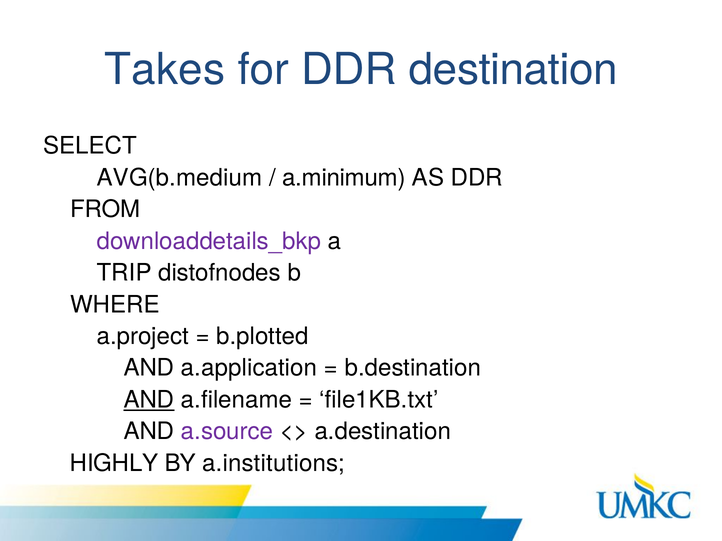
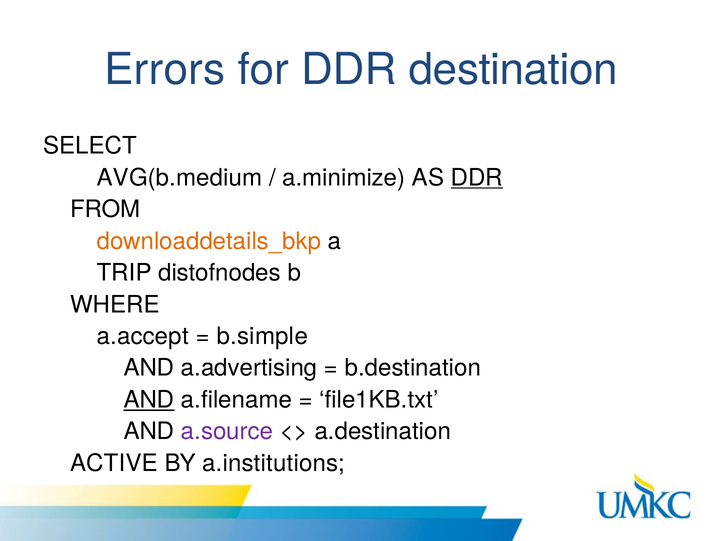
Takes: Takes -> Errors (165, 70)
a.minimum: a.minimum -> a.minimize (344, 178)
DDR underline: none -> present (477, 178)
downloaddetails_bkp colour: purple -> orange (209, 241)
a.project: a.project -> a.accept (143, 337)
b.plotted: b.plotted -> b.simple (262, 337)
a.application: a.application -> a.advertising (249, 368)
HIGHLY: HIGHLY -> ACTIVE (114, 464)
